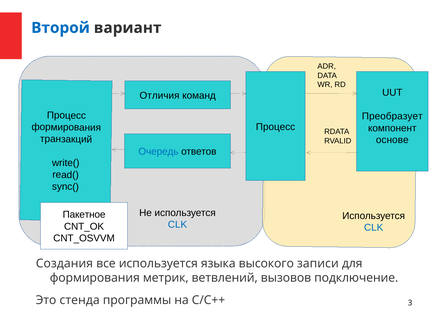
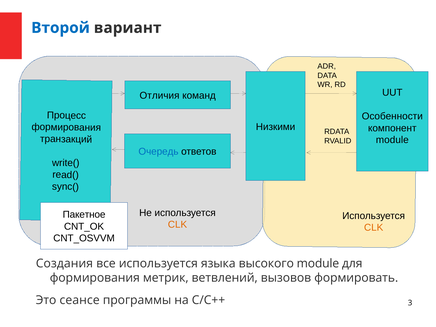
Преобразует: Преобразует -> Особенности (392, 116)
Процесс: Процесс -> Низкими (276, 127)
основе: основе -> module (392, 140)
CLK colour: blue -> orange (177, 225)
CLK colour: blue -> orange (374, 228)
высокого записи: записи -> module (318, 263)
подключение: подключение -> формировать (356, 278)
стенда: стенда -> сеансе (80, 300)
